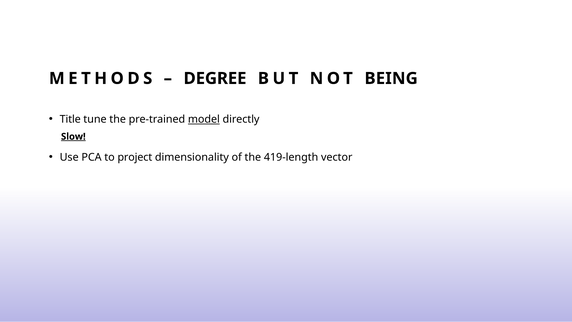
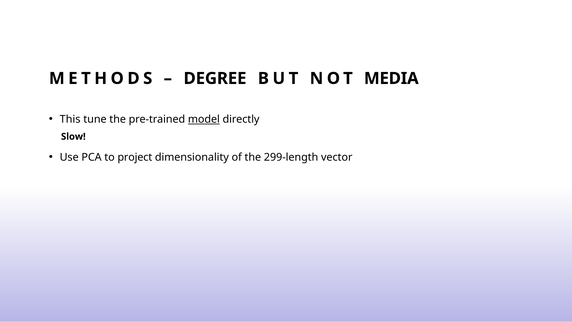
BEING: BEING -> MEDIA (391, 78)
Title: Title -> This (70, 119)
Slow underline: present -> none (73, 136)
419-length: 419-length -> 299-length (291, 157)
